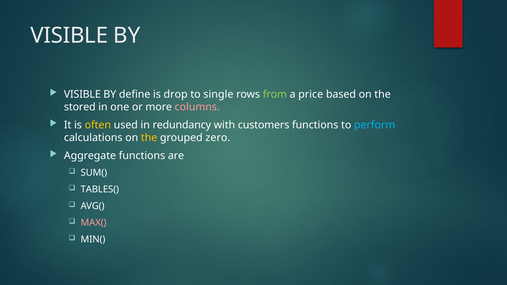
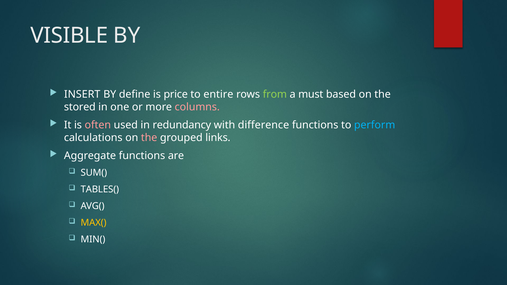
VISIBLE: VISIBLE -> INSERT (82, 94)
drop: drop -> price (176, 94)
single: single -> entire (218, 94)
price: price -> must (311, 94)
often colour: yellow -> pink (98, 125)
customers: customers -> difference (264, 125)
the colour: yellow -> pink (149, 138)
zero: zero -> links (218, 138)
MAX( colour: pink -> yellow (94, 223)
